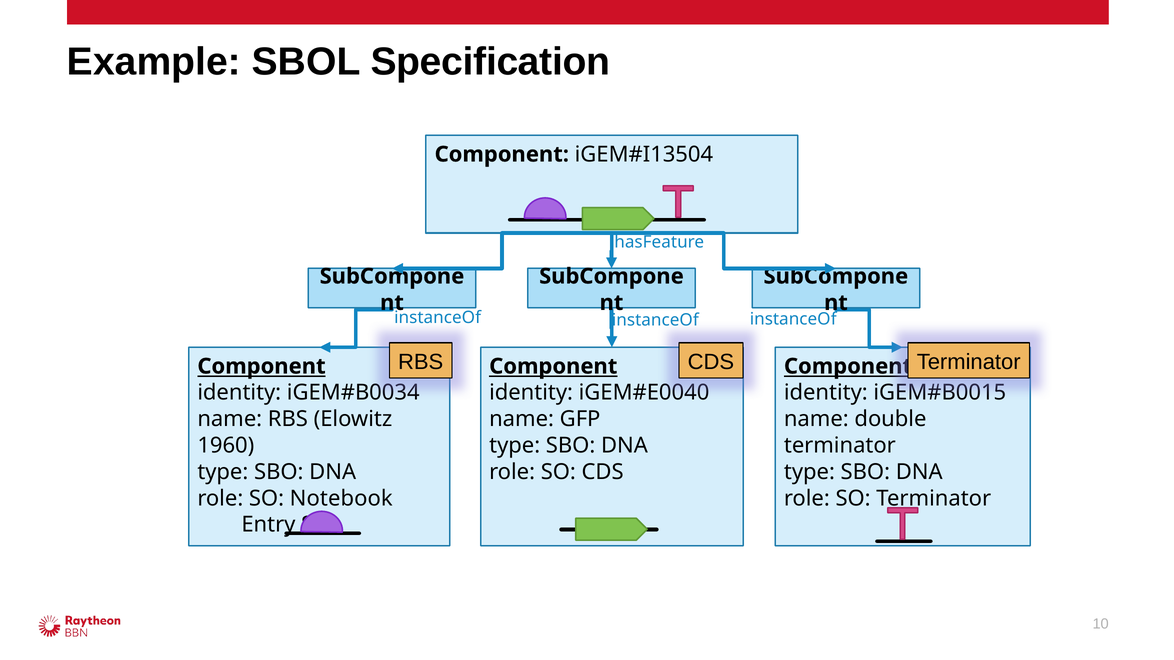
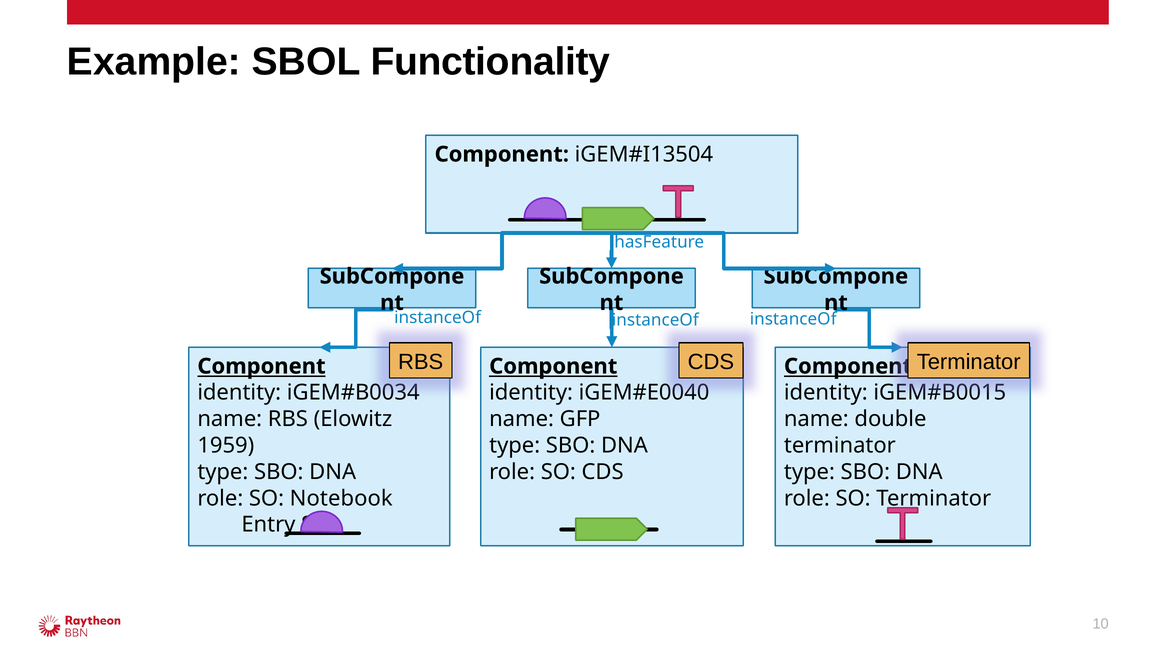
Specification: Specification -> Functionality (490, 62)
1960: 1960 -> 1959 (226, 446)
